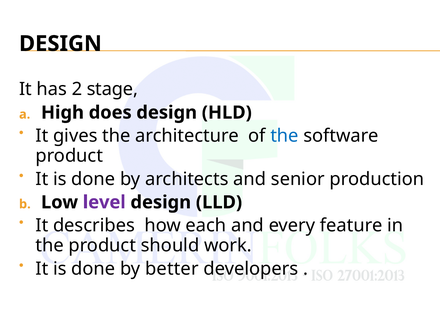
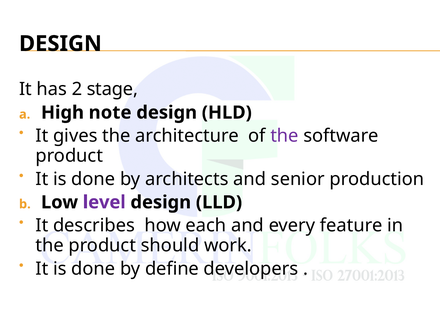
does: does -> note (110, 113)
the colour: blue -> purple (285, 136)
better: better -> define (172, 269)
